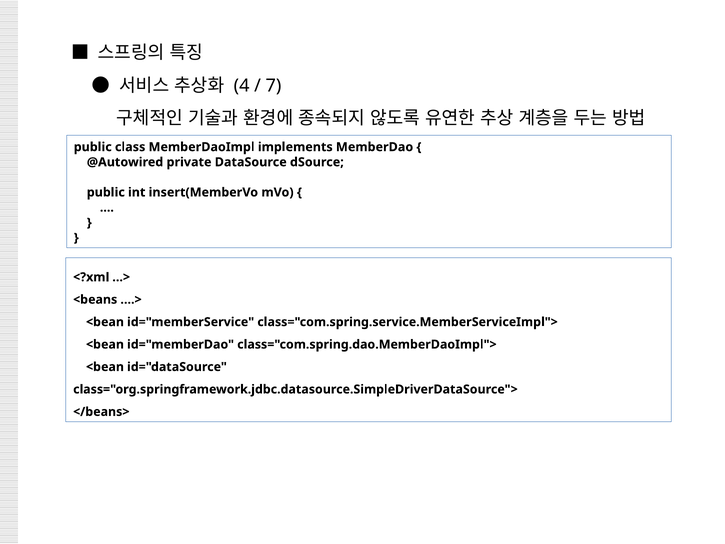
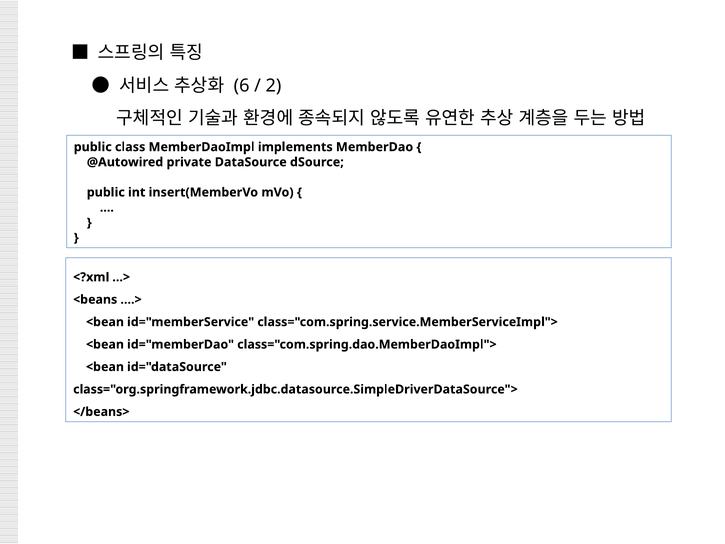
4: 4 -> 6 (242, 86)
7: 7 -> 2 (274, 86)
